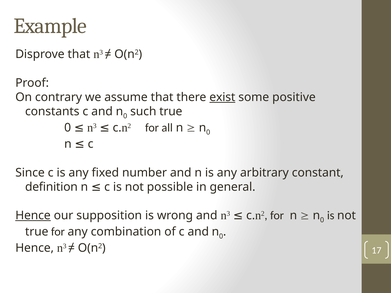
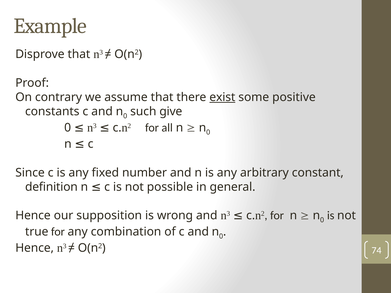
such true: true -> give (171, 112)
Hence underline: present -> none (33, 216)
17: 17 -> 74 (377, 251)
